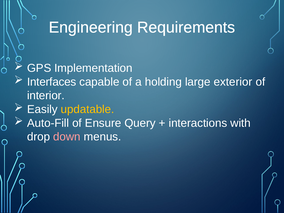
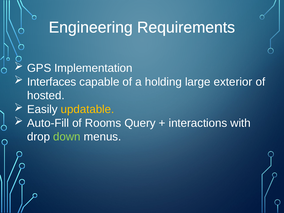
interior: interior -> hosted (46, 96)
Ensure: Ensure -> Rooms (103, 123)
down colour: pink -> light green (67, 137)
